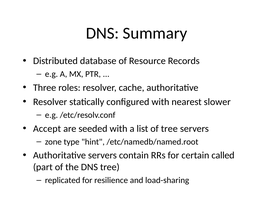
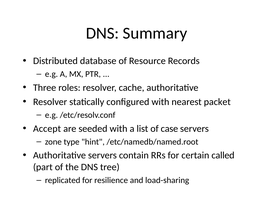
slower: slower -> packet (217, 102)
of tree: tree -> case (169, 129)
